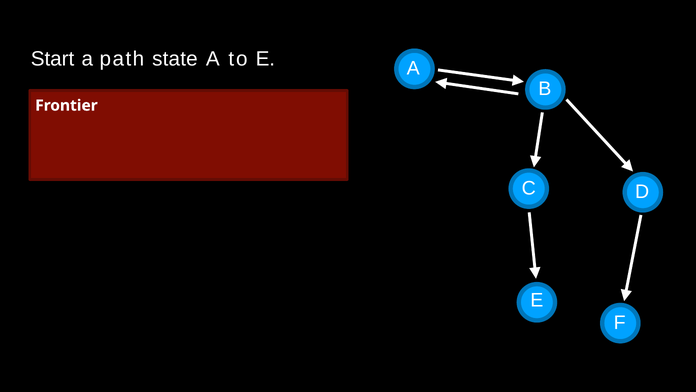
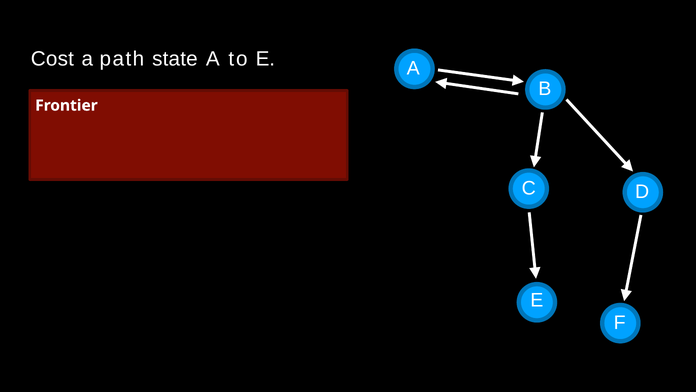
Start: Start -> Cost (52, 59)
